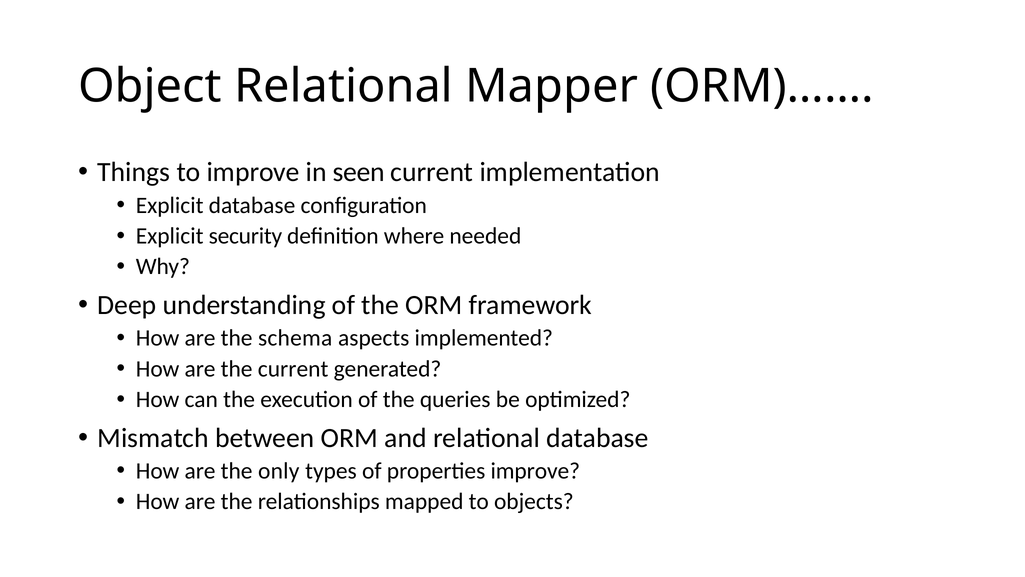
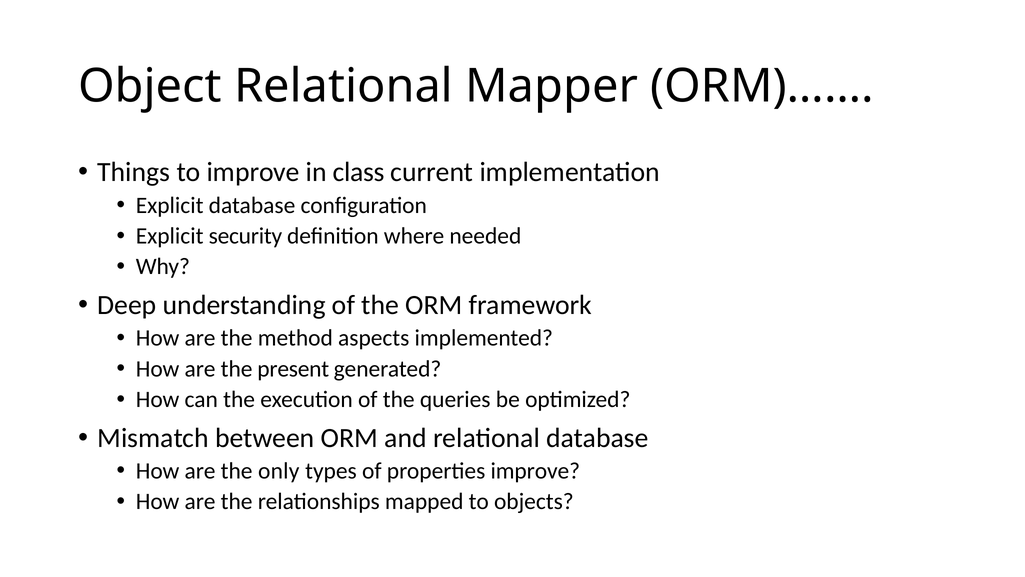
seen: seen -> class (359, 172)
schema: schema -> method (295, 338)
the current: current -> present (293, 369)
